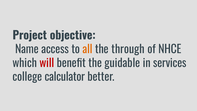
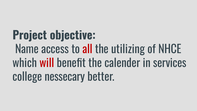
all colour: orange -> red (87, 49)
through: through -> utilizing (128, 49)
guidable: guidable -> calender (122, 63)
calculator: calculator -> nessecary (65, 77)
